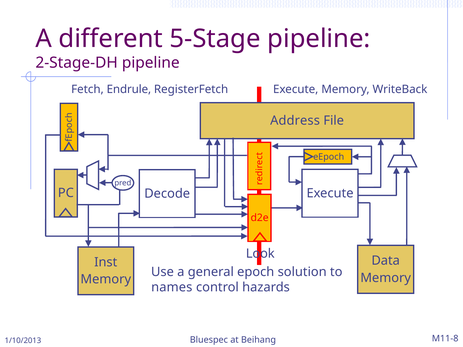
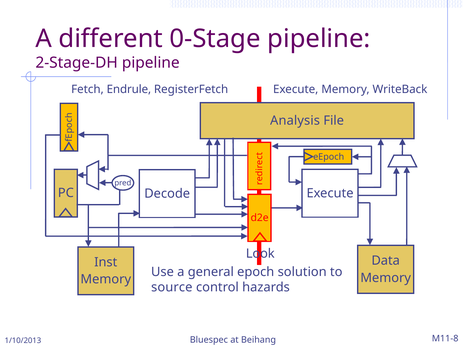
5-Stage: 5-Stage -> 0-Stage (215, 39)
Address: Address -> Analysis (295, 121)
names: names -> source (172, 287)
